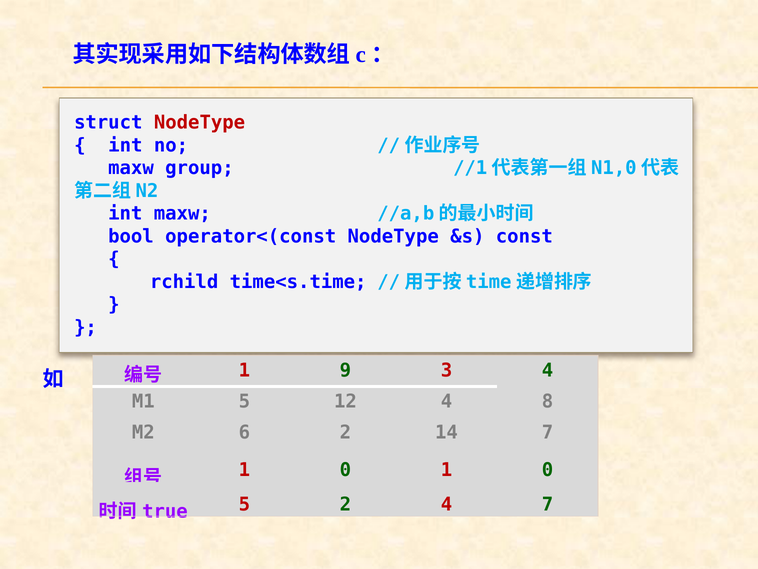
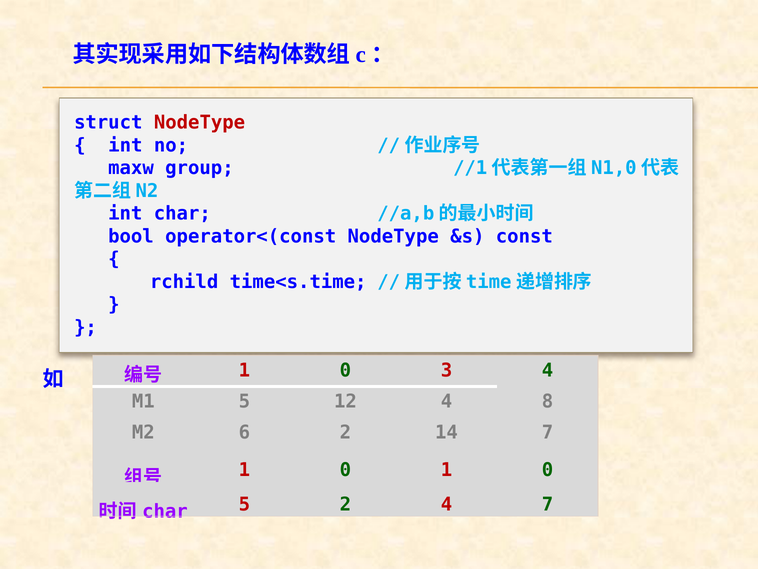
int maxw: maxw -> char (182, 213)
9: 9 -> 0 (345, 370)
true: true -> char (165, 511)
